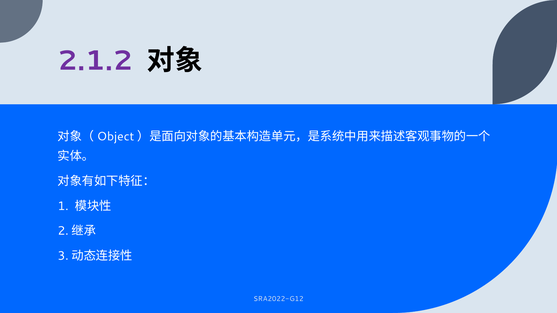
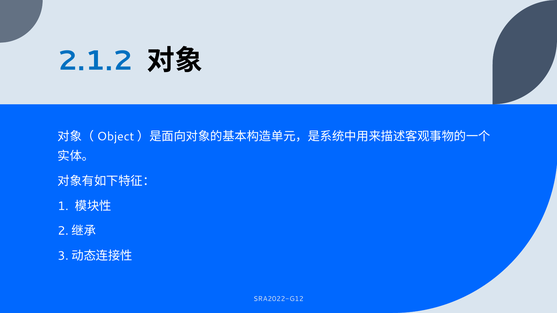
2.1.2 colour: purple -> blue (95, 61)
